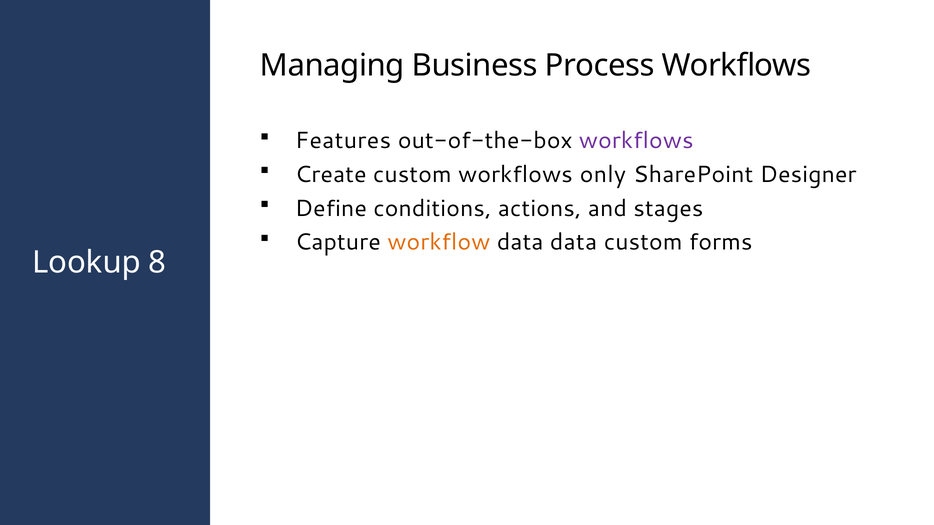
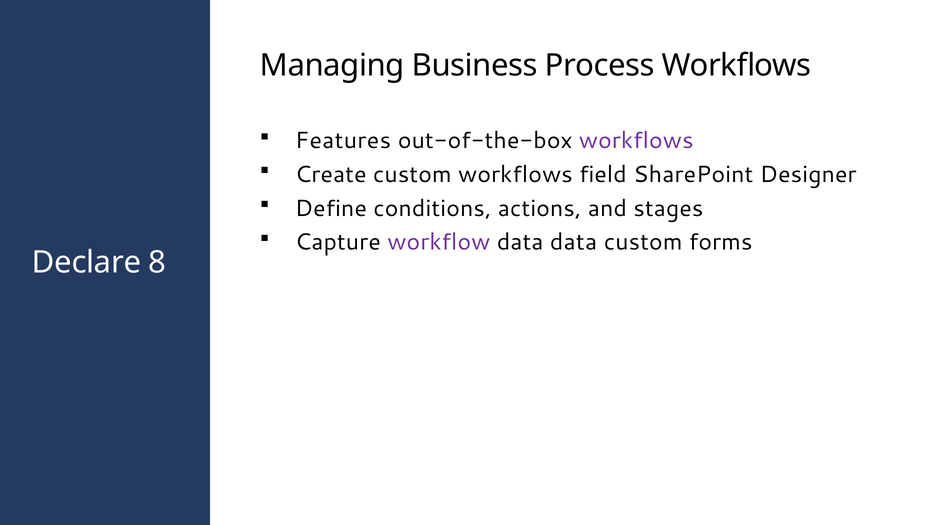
only: only -> field (603, 175)
workflow colour: orange -> purple (439, 242)
Lookup: Lookup -> Declare (87, 262)
